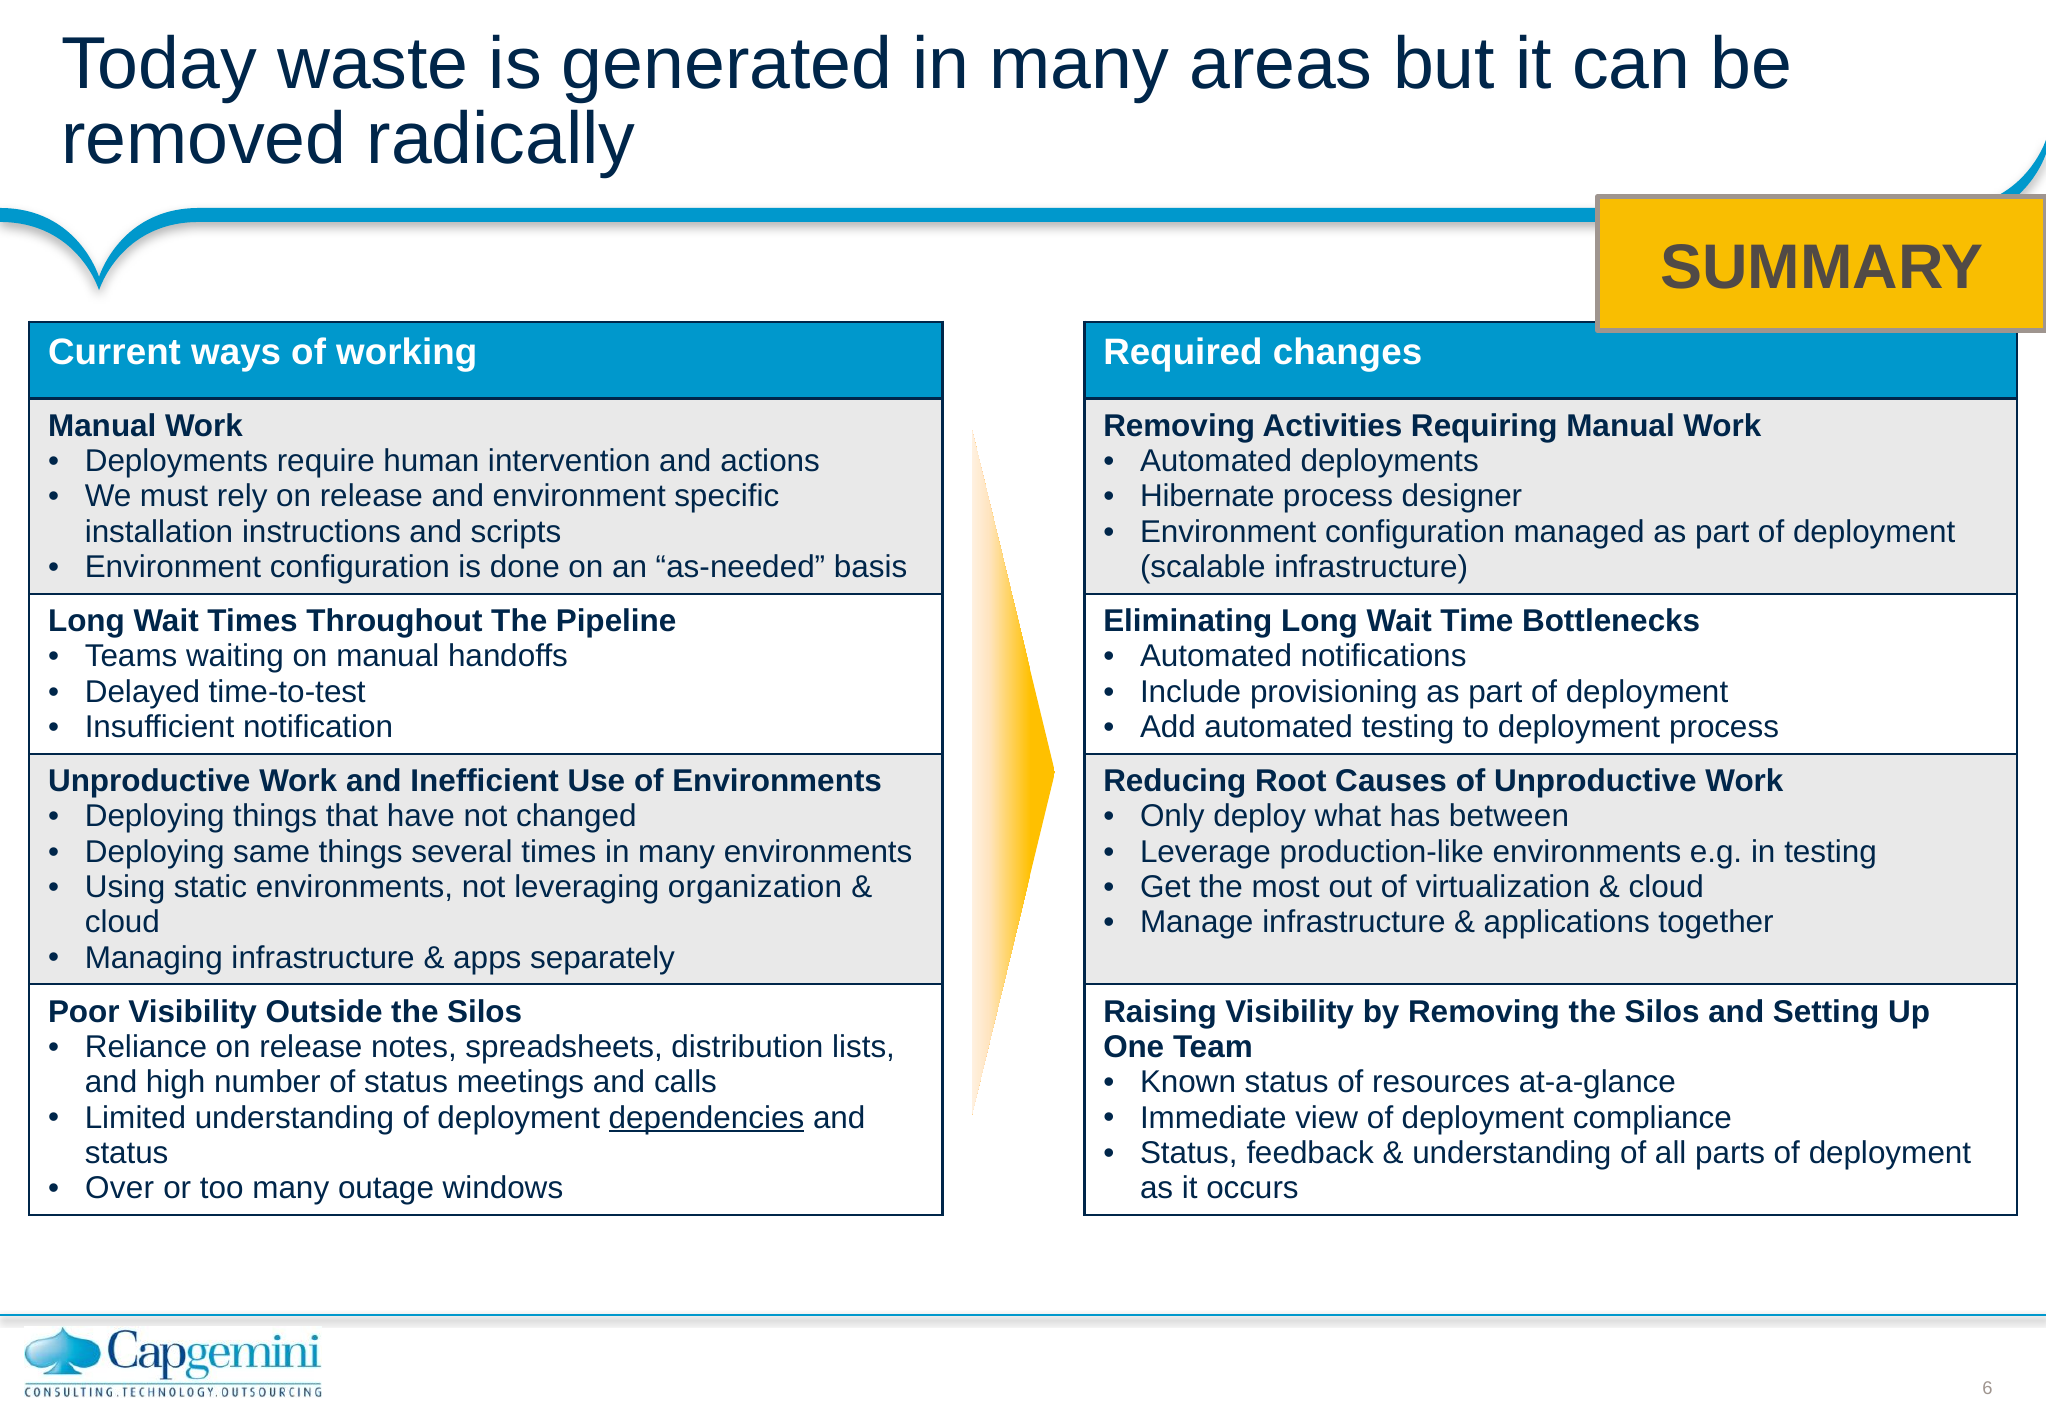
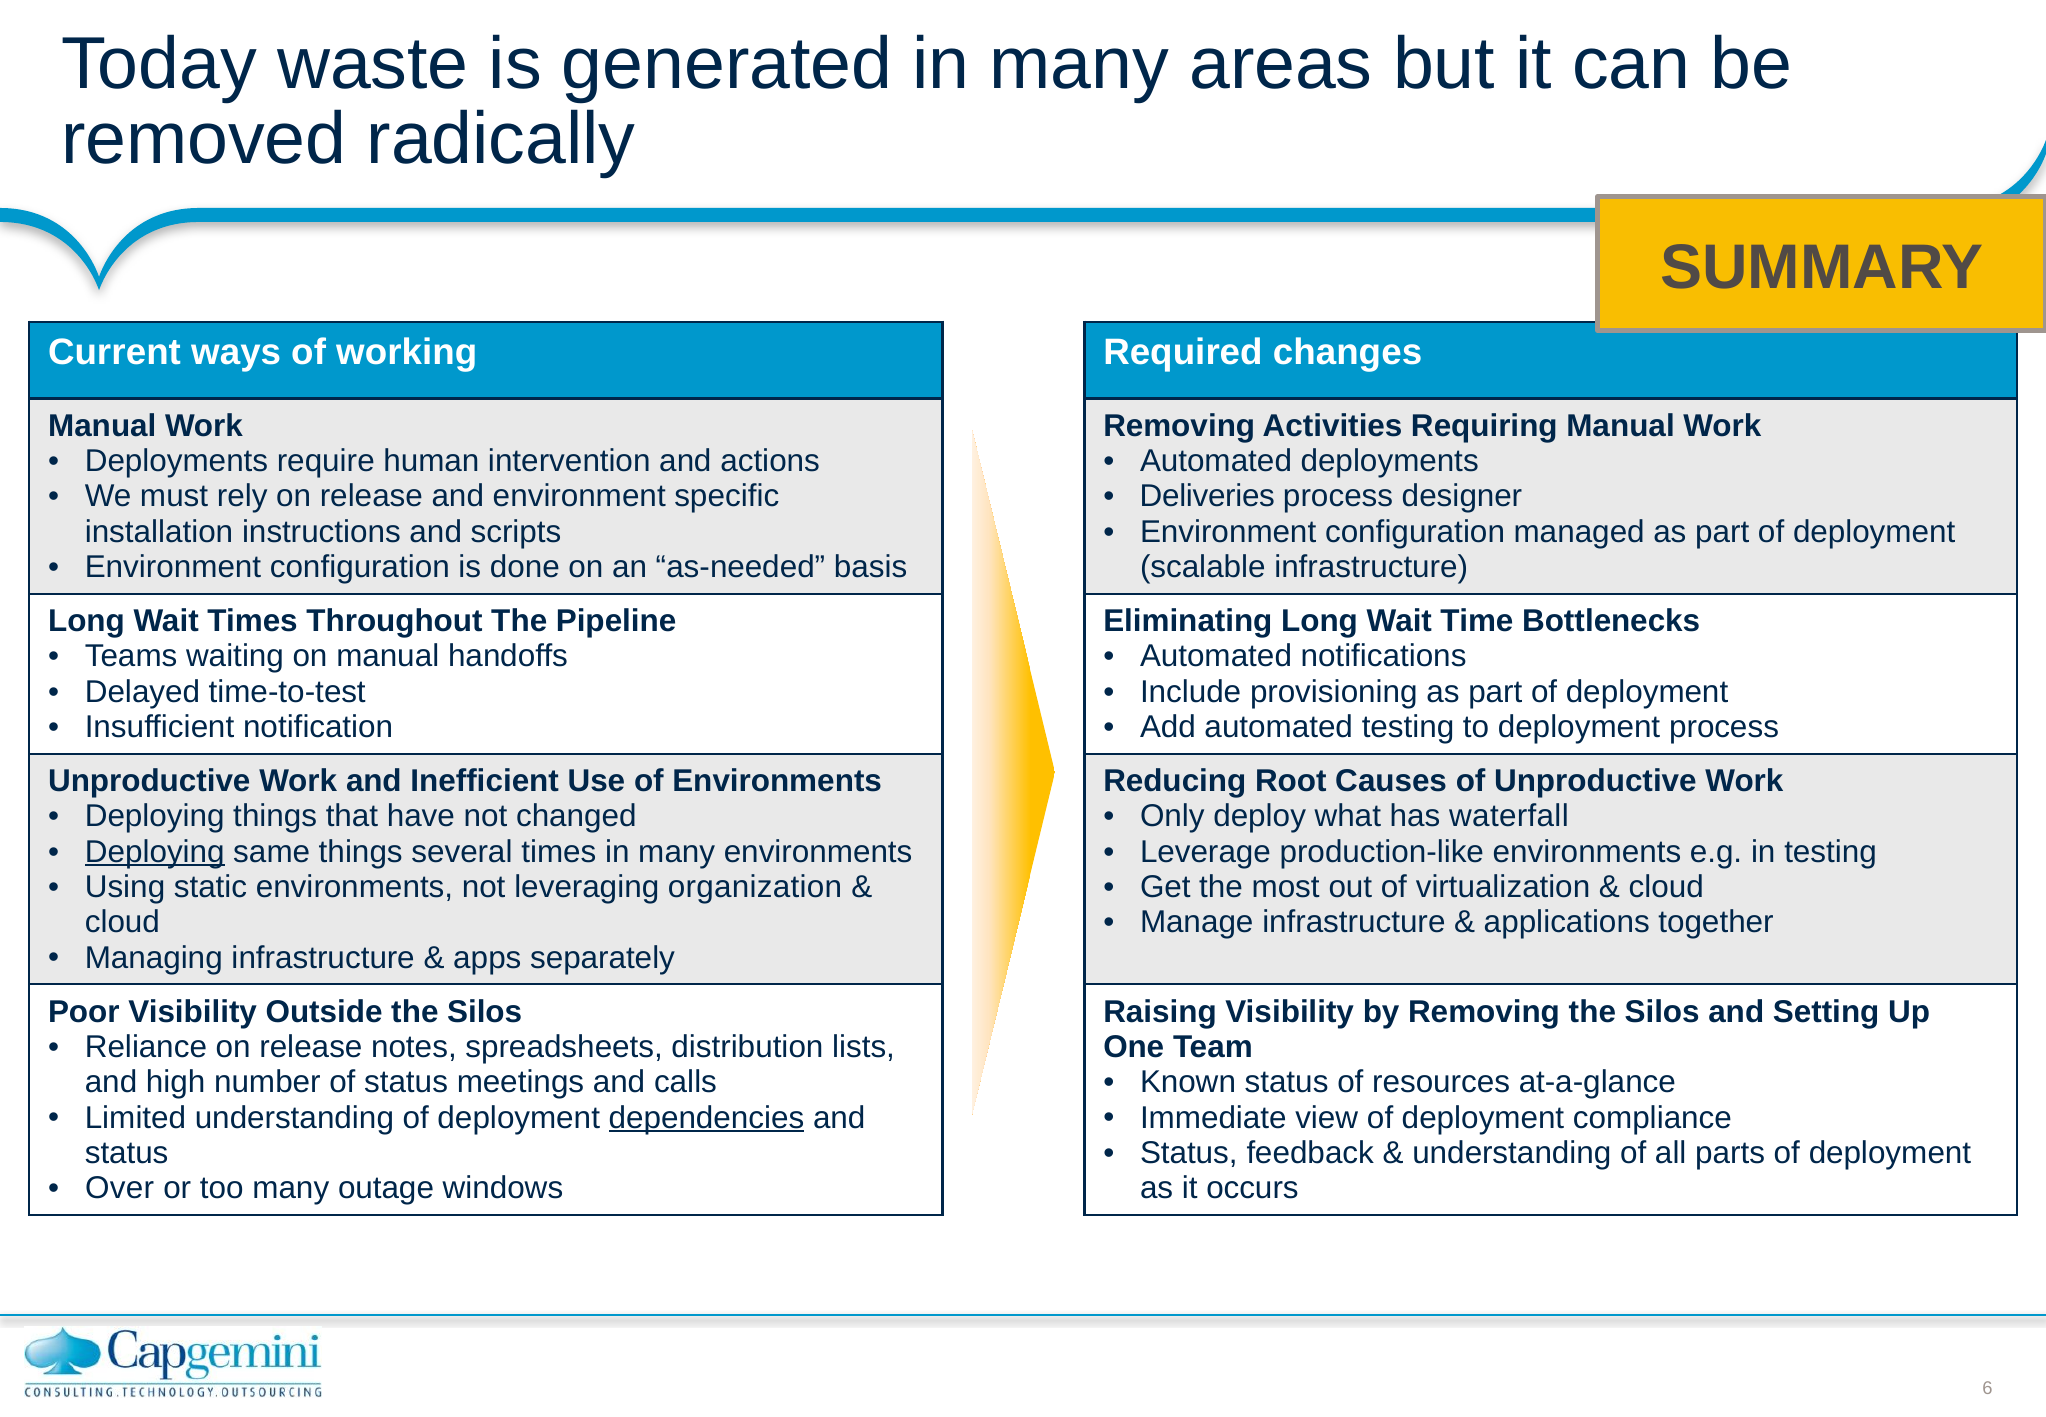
Hibernate: Hibernate -> Deliveries (1207, 496)
between: between -> waterfall (1509, 816)
Deploying underline: none -> present (155, 852)
